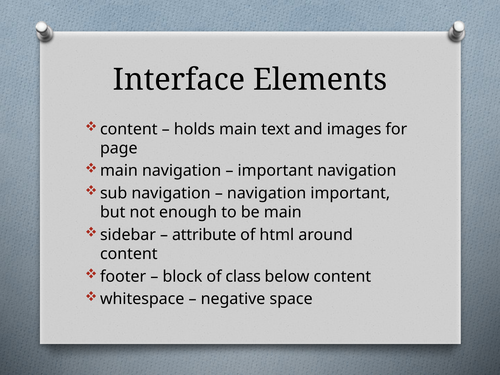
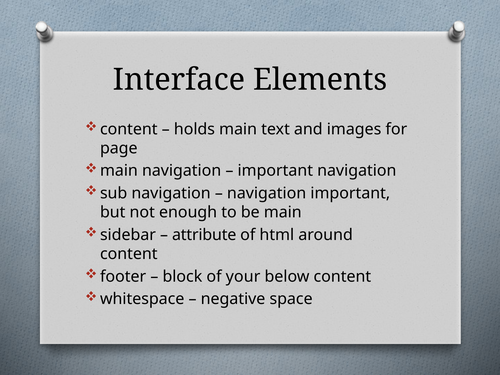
class: class -> your (243, 276)
